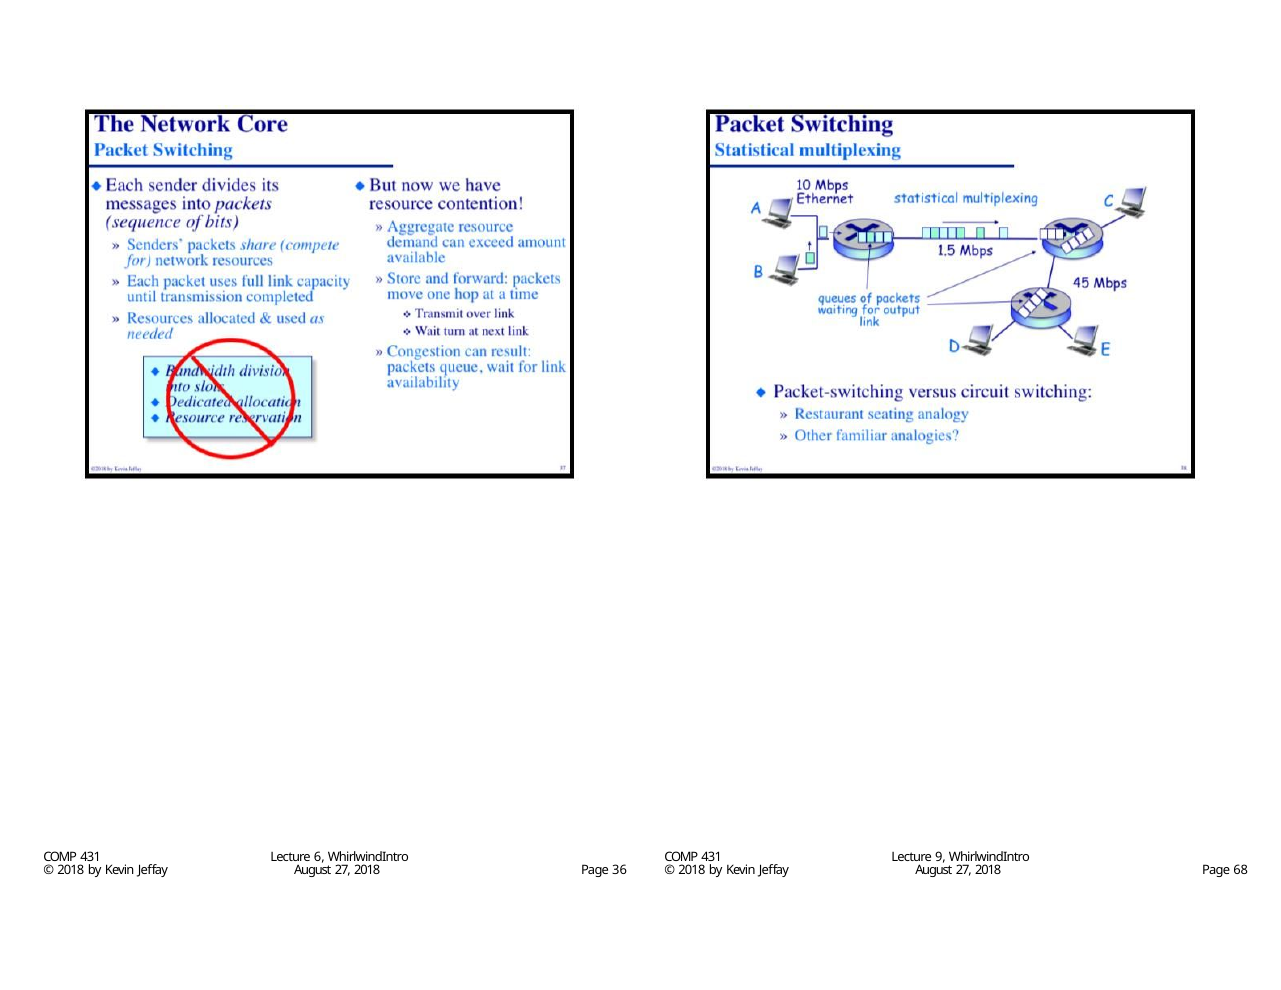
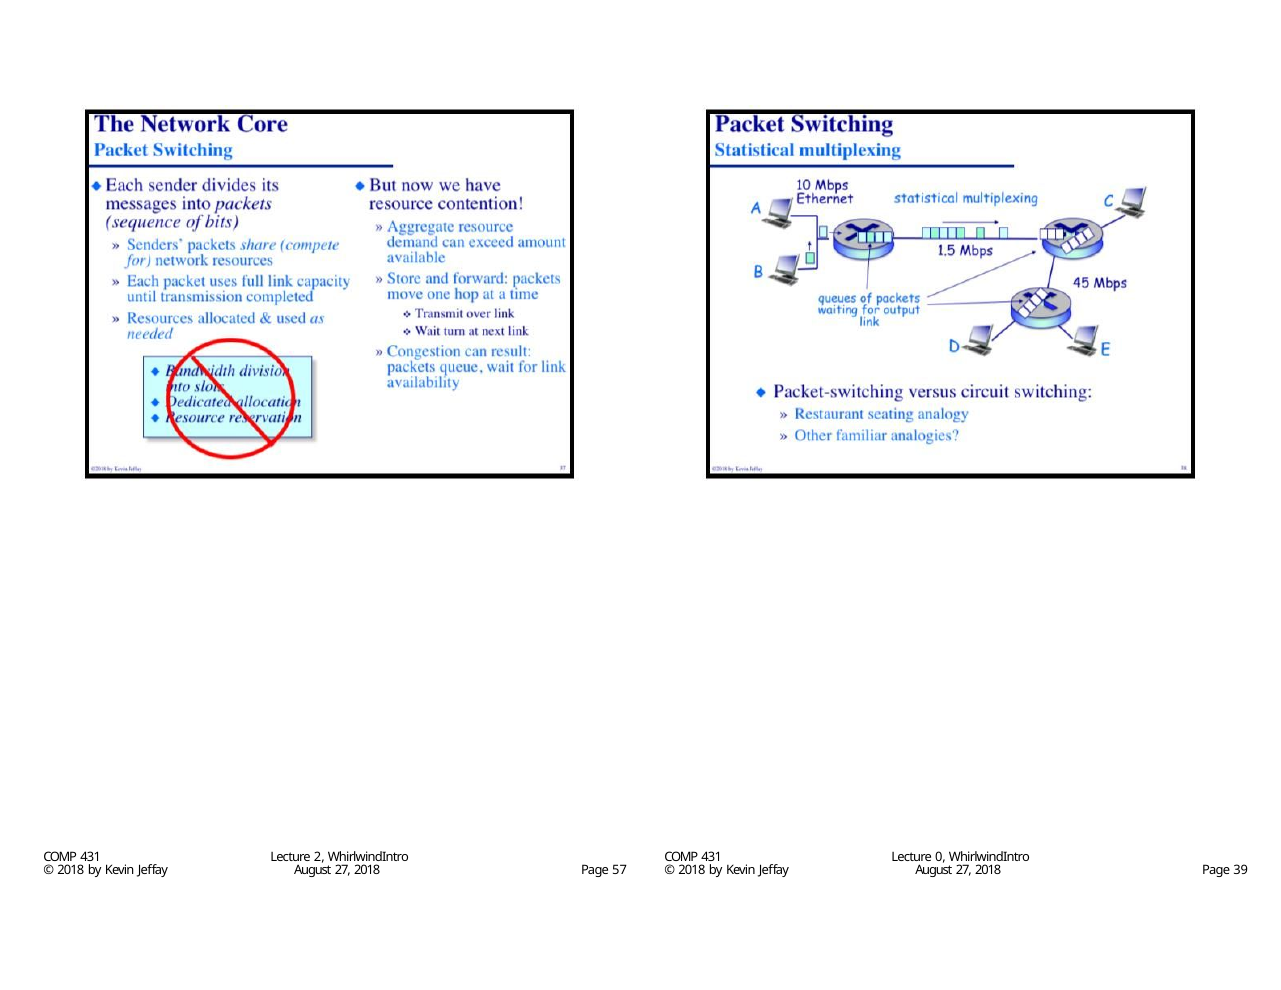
6: 6 -> 2 (319, 857)
9: 9 -> 0 (940, 857)
36: 36 -> 57 (620, 870)
68: 68 -> 39 (1241, 870)
